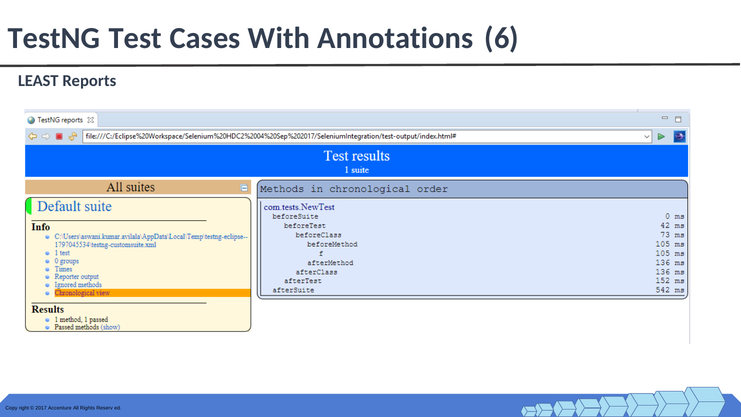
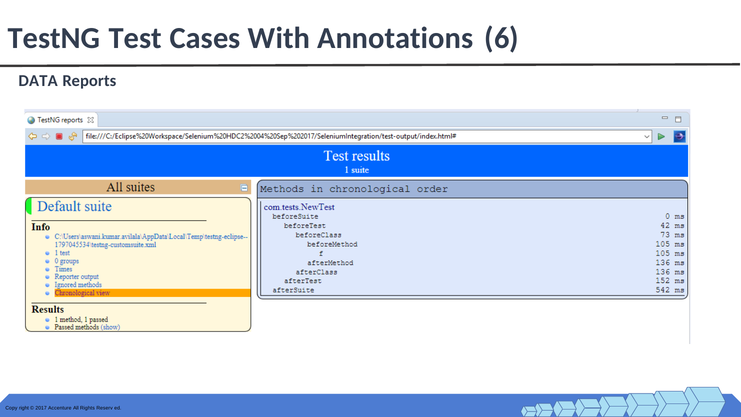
LEAST: LEAST -> DATA (38, 81)
